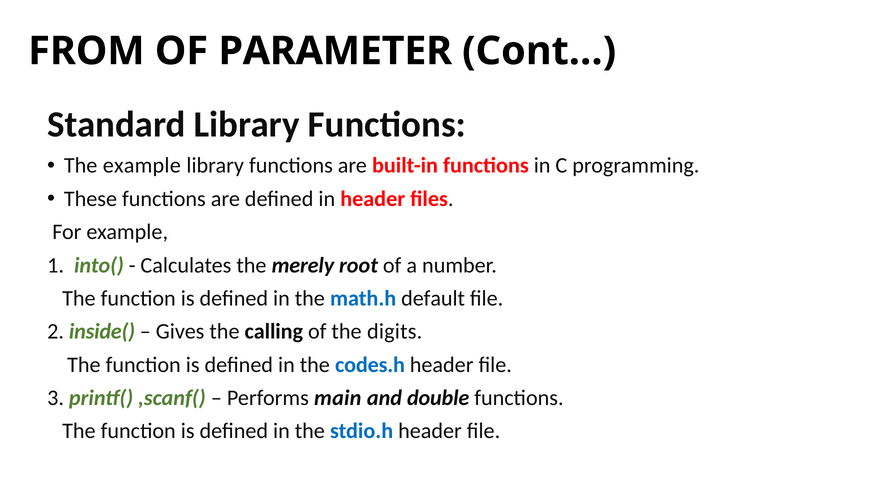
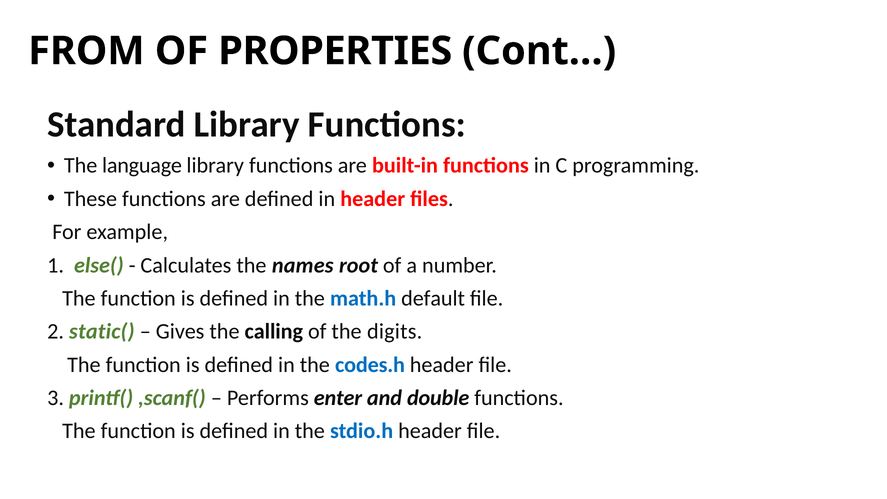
PARAMETER: PARAMETER -> PROPERTIES (335, 51)
The example: example -> language (142, 166)
into(: into( -> else( (99, 265)
merely: merely -> names (303, 265)
inside(: inside( -> static( (102, 332)
main: main -> enter (338, 398)
